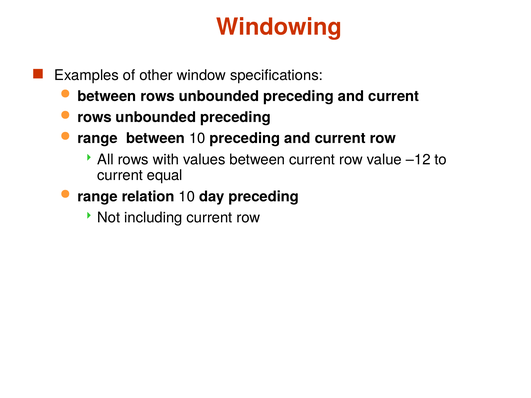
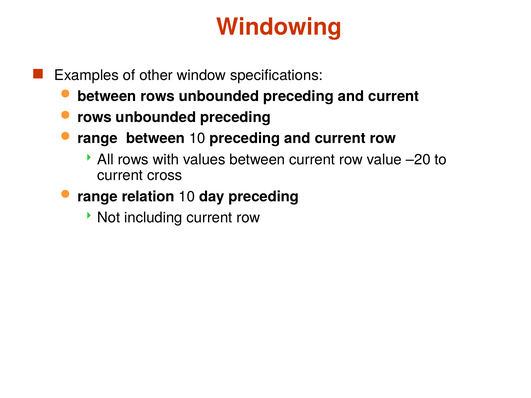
–12: –12 -> –20 (418, 160)
equal: equal -> cross (165, 176)
